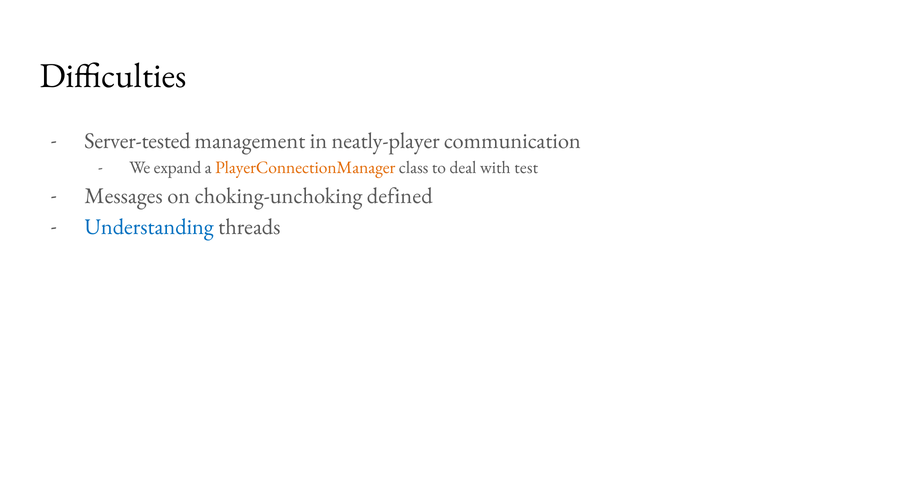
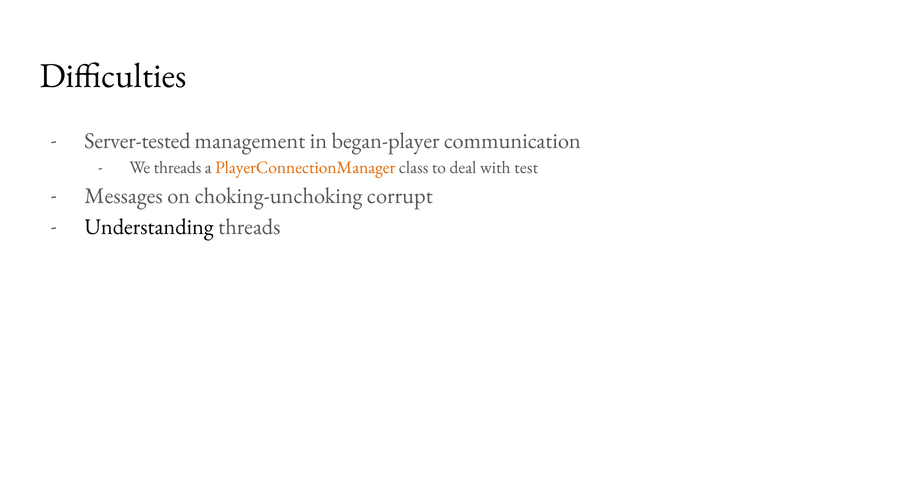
neatly-player: neatly-player -> began-player (386, 141)
We expand: expand -> threads (178, 168)
defined: defined -> corrupt (400, 196)
Understanding colour: blue -> black (149, 227)
